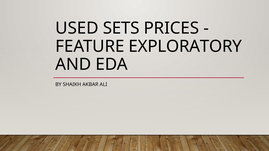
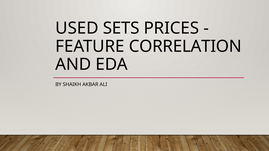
EXPLORATORY: EXPLORATORY -> CORRELATION (185, 46)
